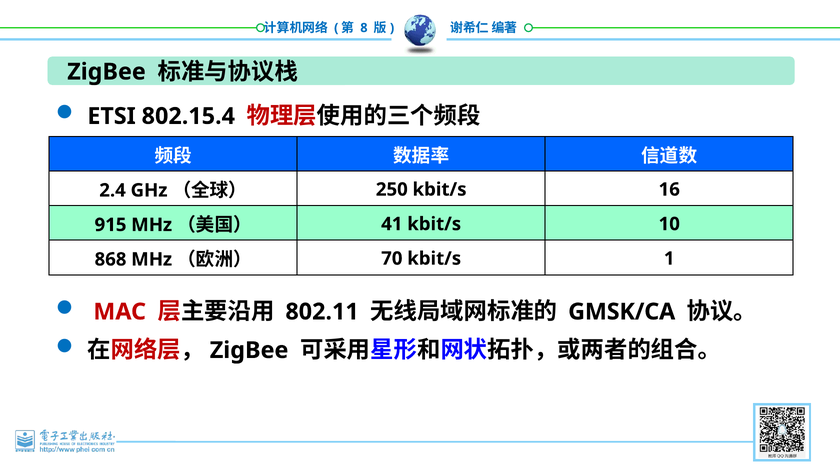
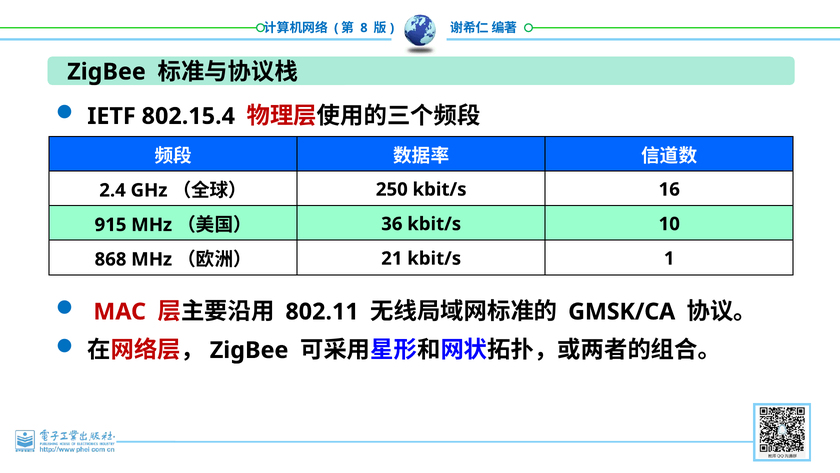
ETSI: ETSI -> IETF (111, 116)
41: 41 -> 36 (392, 224)
70: 70 -> 21 (392, 258)
